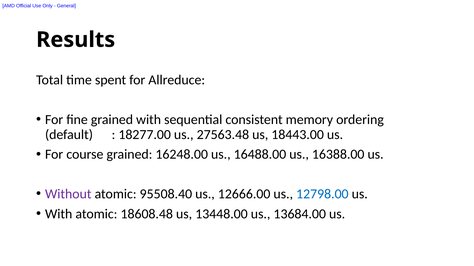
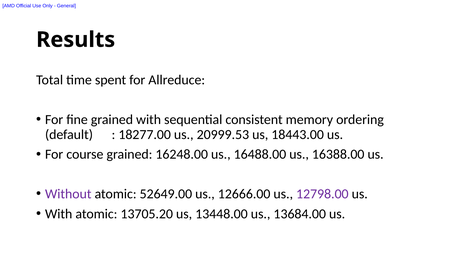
27563.48: 27563.48 -> 20999.53 (223, 135)
95508.40: 95508.40 -> 52649.00 (166, 194)
12798.00 colour: blue -> purple (322, 194)
18608.48: 18608.48 -> 13705.20 (147, 214)
